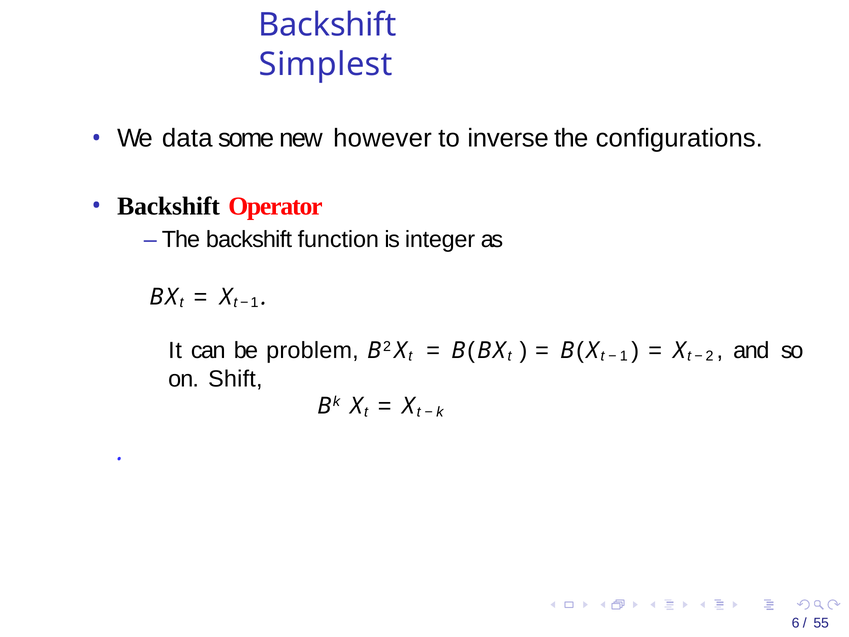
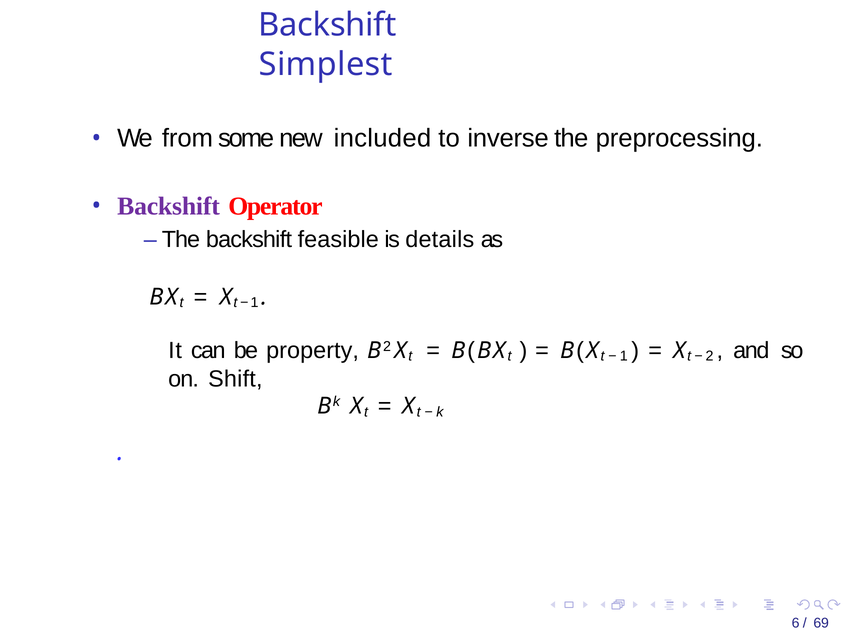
data: data -> from (187, 138)
however: however -> included (382, 138)
configurations: configurations -> preprocessing (679, 138)
Backshift colour: black -> purple (169, 206)
function: function -> feasible (338, 240)
integer: integer -> details (440, 240)
problem: problem -> property (313, 350)
55: 55 -> 69 (821, 624)
